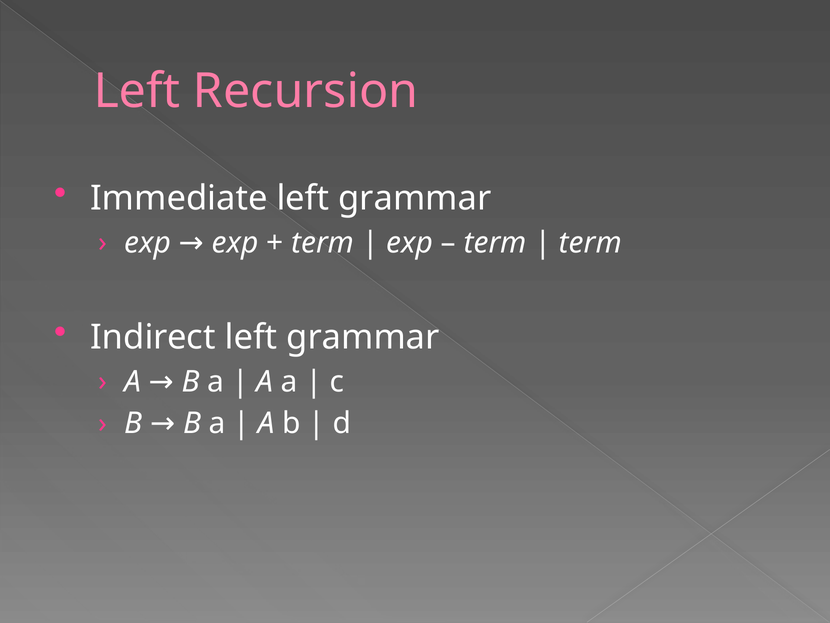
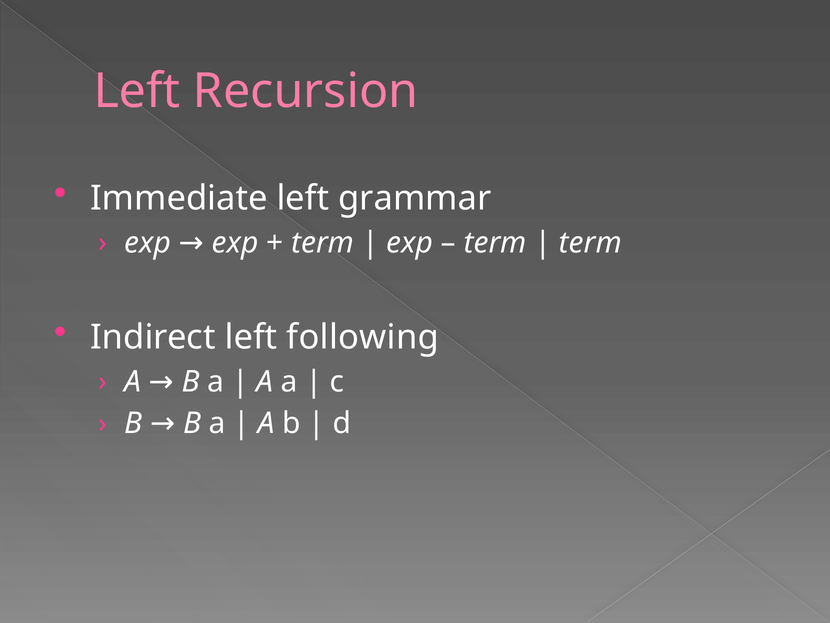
Indirect left grammar: grammar -> following (363, 337)
